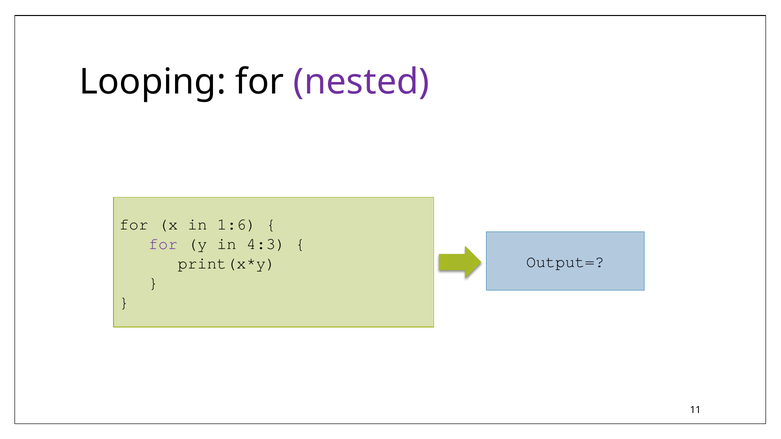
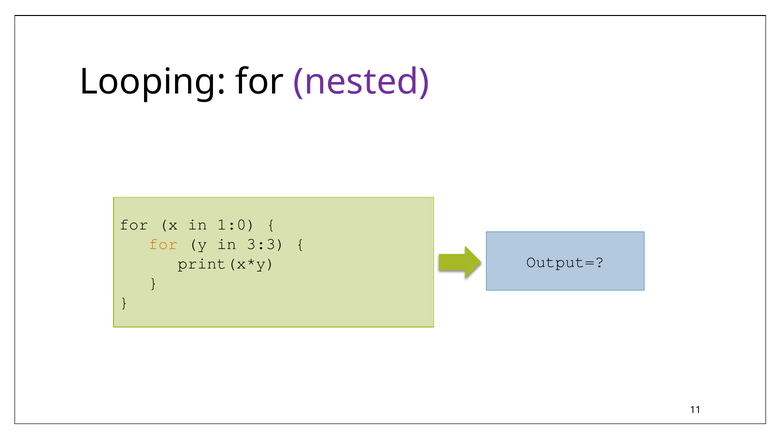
1:6: 1:6 -> 1:0 (237, 224)
for colour: purple -> orange (163, 244)
4:3: 4:3 -> 3:3 (266, 244)
